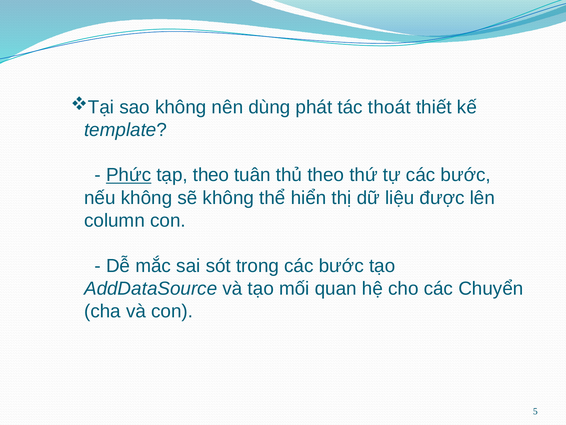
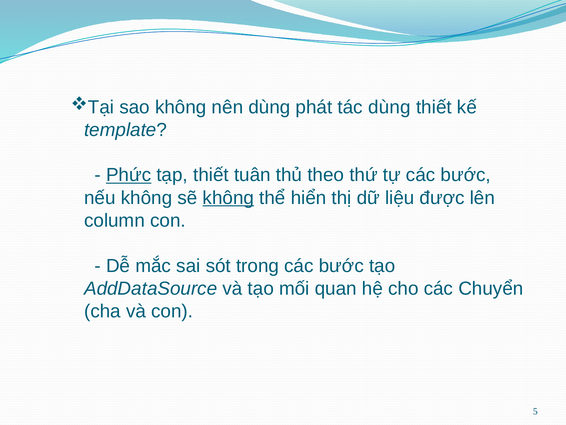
tác thoát: thoát -> dùng (389, 107)
tạp theo: theo -> thiết (211, 175)
không underline: none -> present (228, 198)
